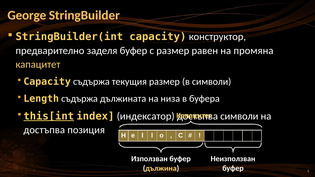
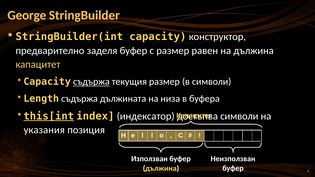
на промяна: промяна -> дължина (254, 51)
съдържа underline: none -> present (91, 82)
достъпва: достъпва -> указания (44, 130)
